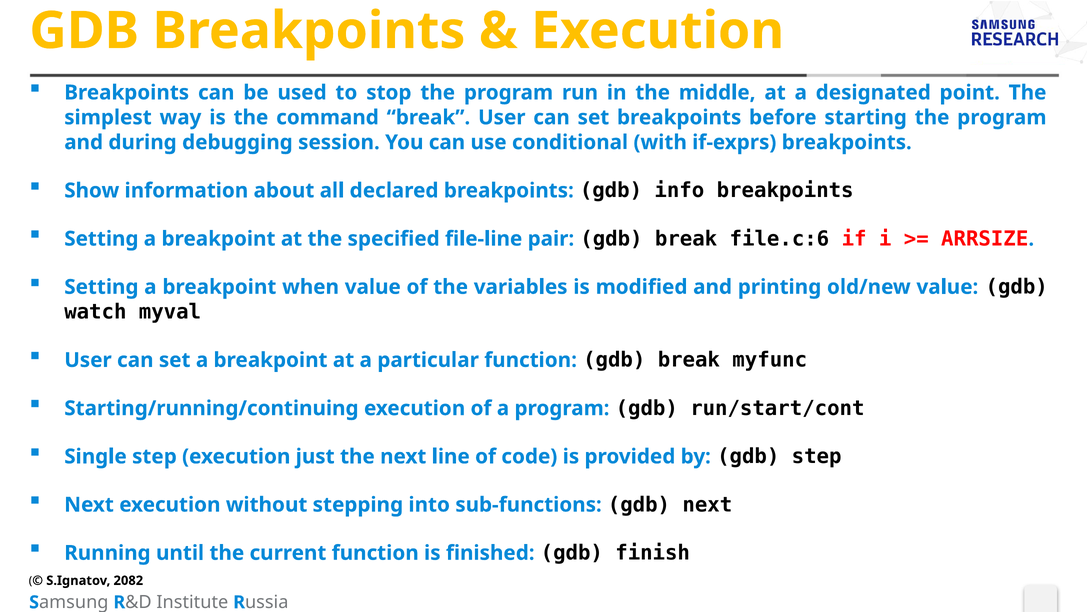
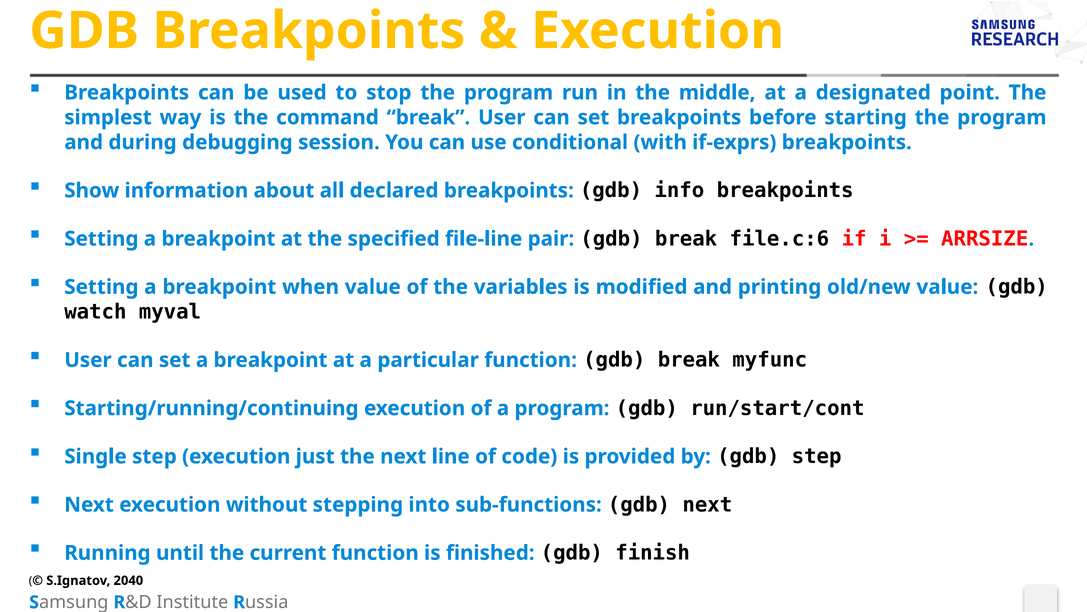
2082: 2082 -> 2040 (128, 580)
